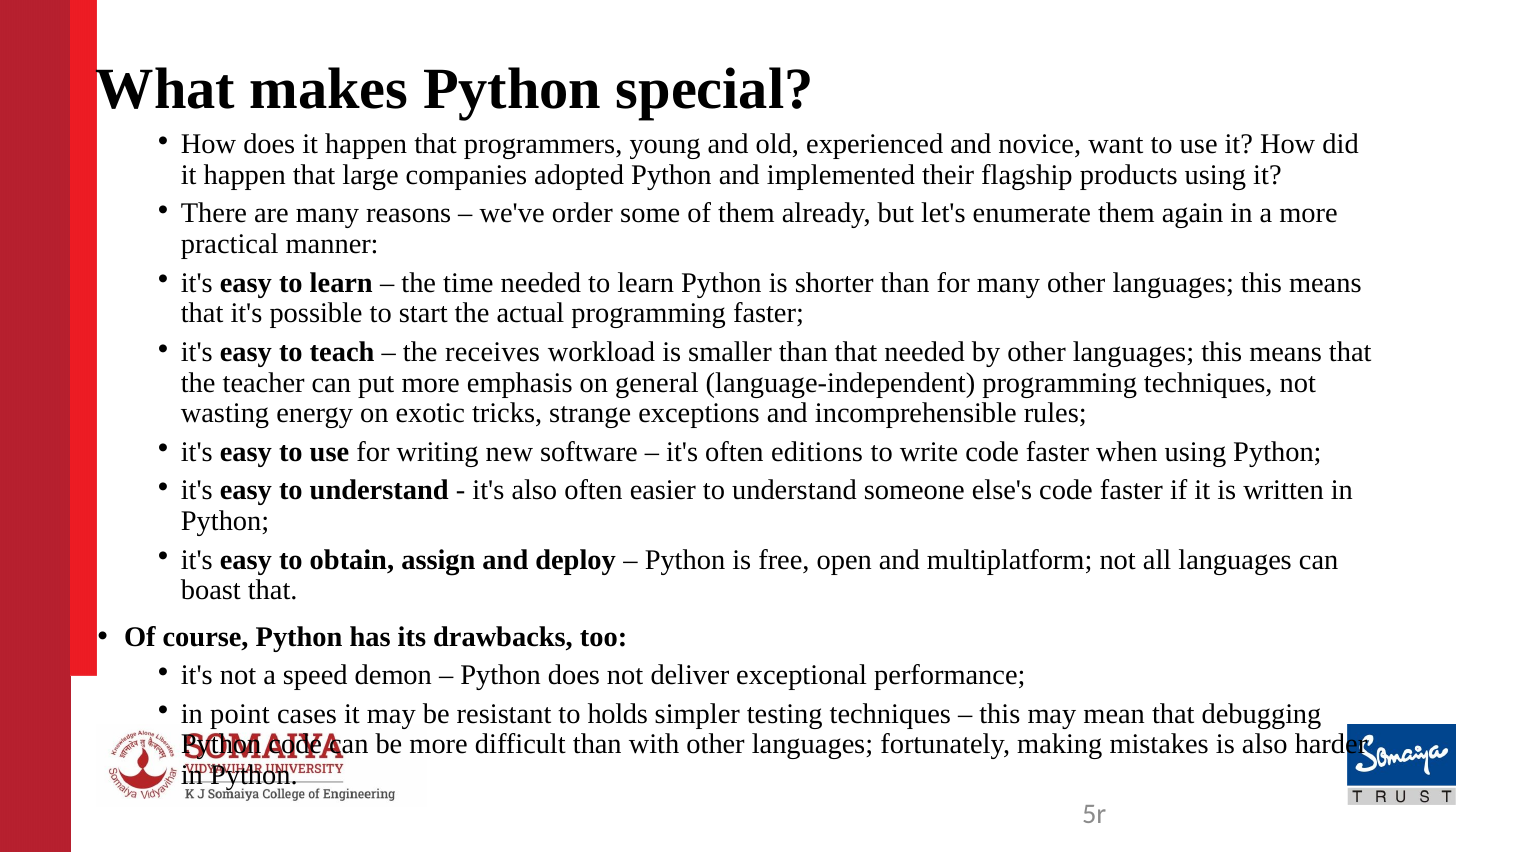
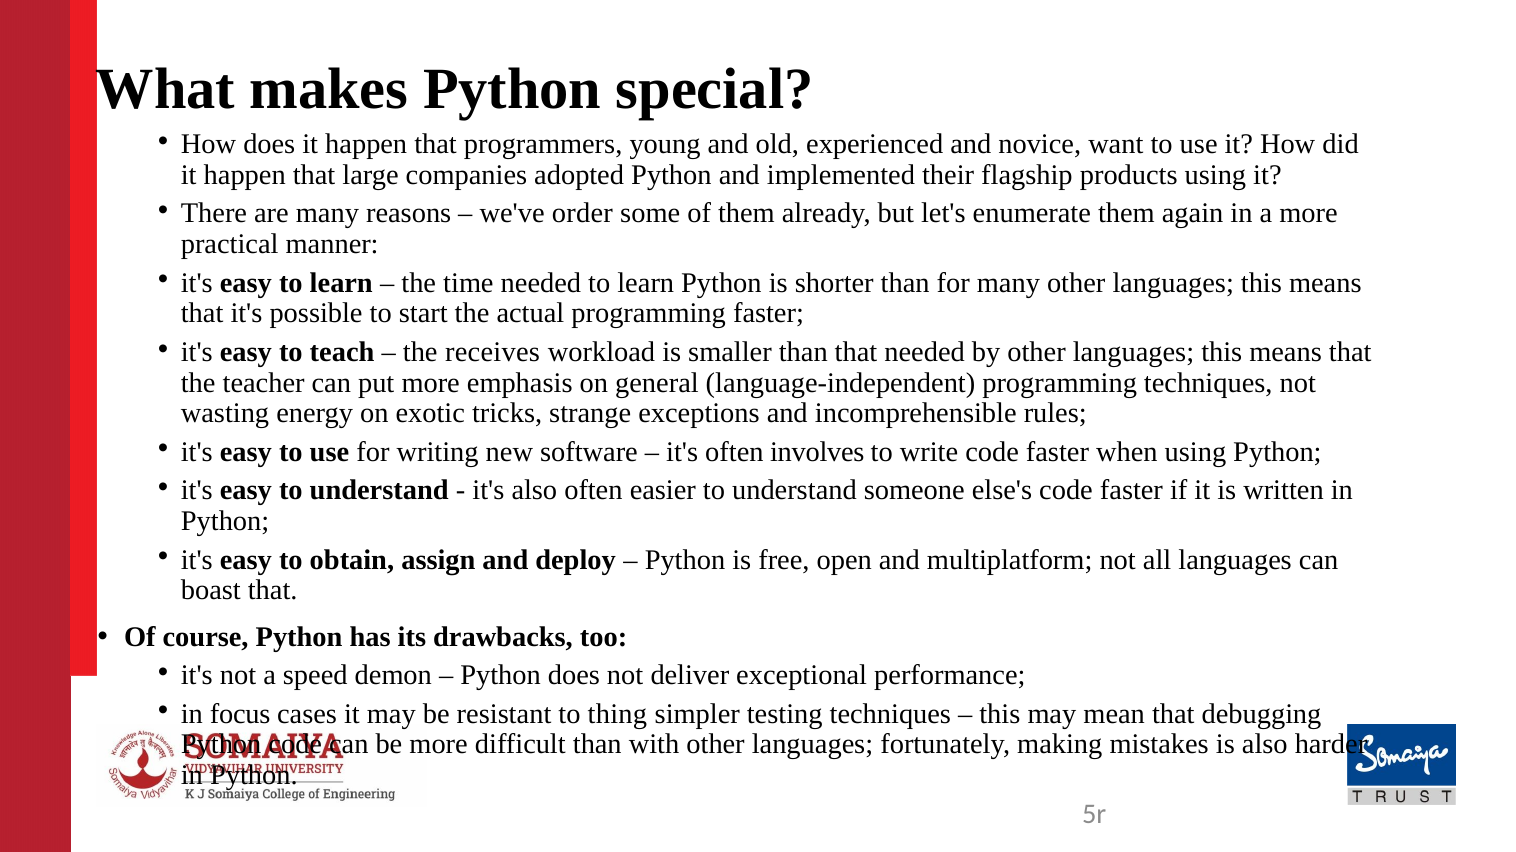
editions: editions -> involves (817, 452)
point: point -> focus (240, 715)
holds: holds -> thing (617, 715)
